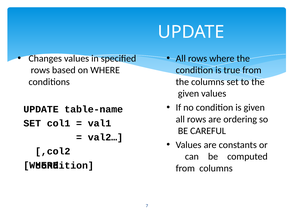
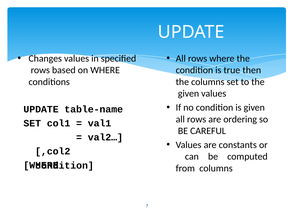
true from: from -> then (252, 70)
